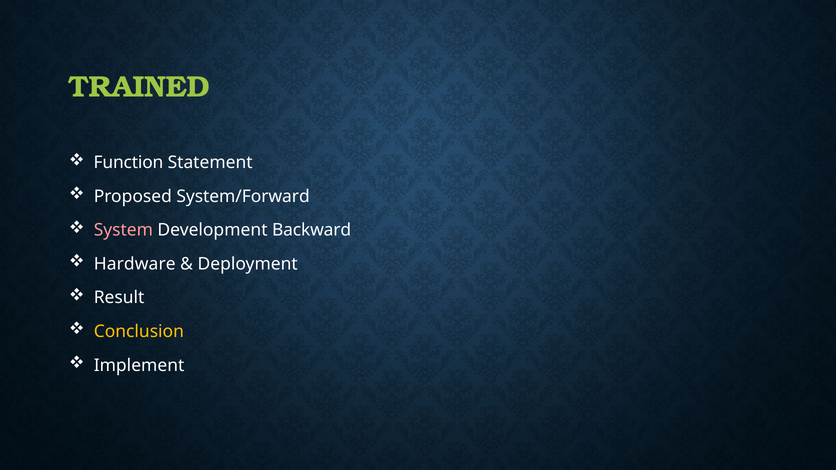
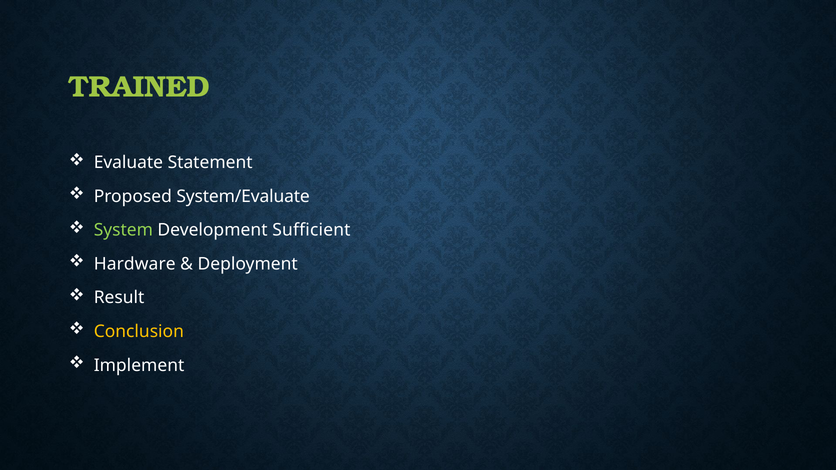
Function: Function -> Evaluate (128, 163)
System/Forward: System/Forward -> System/Evaluate (243, 196)
System colour: pink -> light green (123, 230)
Backward: Backward -> Sufficient (311, 230)
